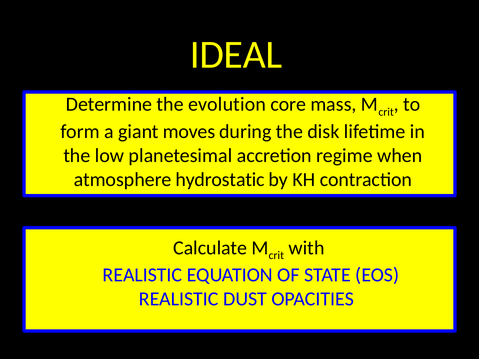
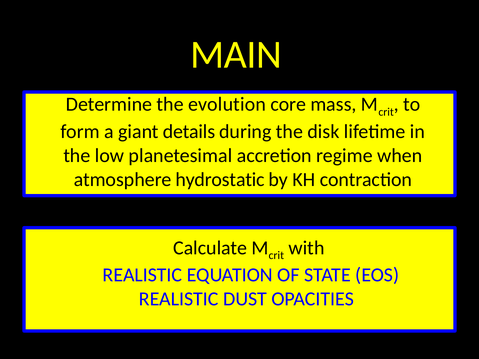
IDEAL: IDEAL -> MAIN (236, 55)
moves: moves -> details (189, 132)
